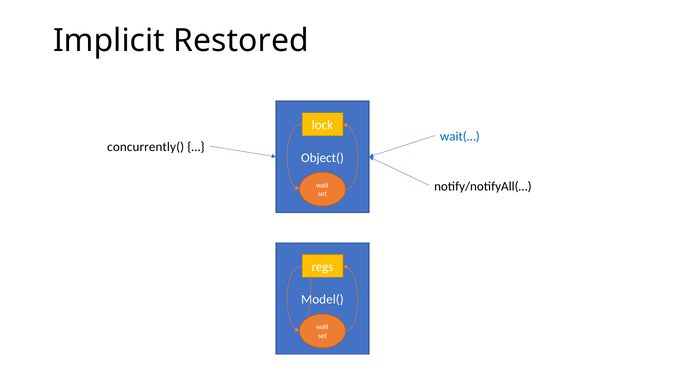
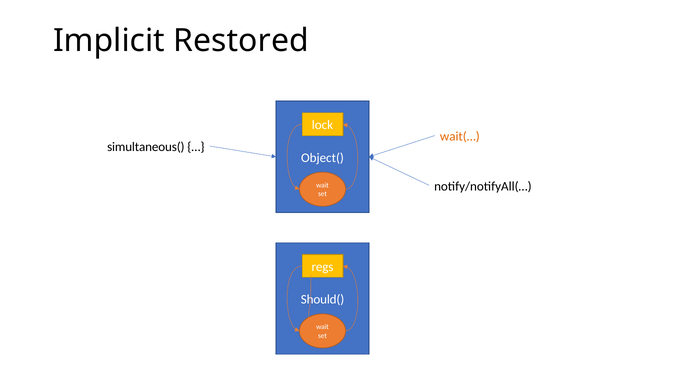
wait(… colour: blue -> orange (460, 136)
concurrently(: concurrently( -> simultaneous( (146, 147)
Model(: Model( -> Should( (323, 299)
